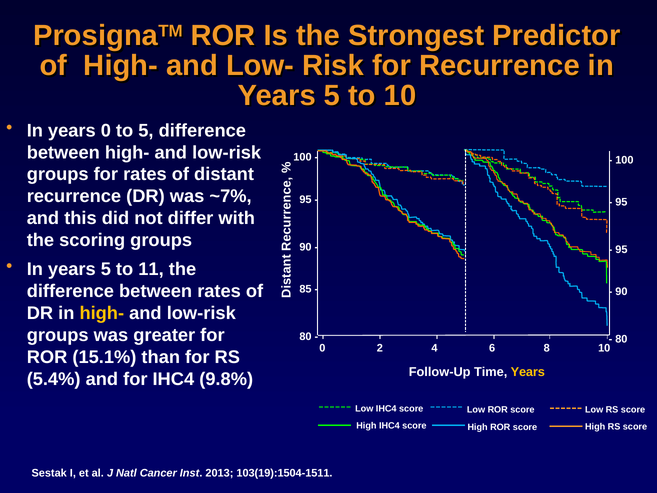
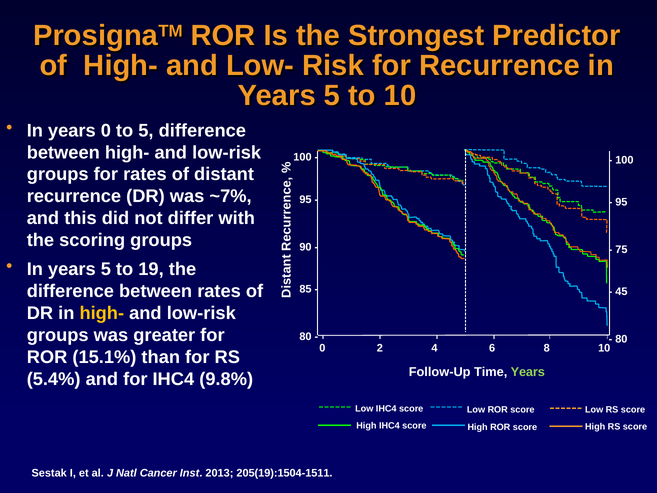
95: 95 -> 75 (621, 249)
11: 11 -> 19 (151, 269)
90: 90 -> 45 (621, 291)
Years colour: yellow -> light green (528, 372)
103(19):1504-1511: 103(19):1504-1511 -> 205(19):1504-1511 (284, 473)
